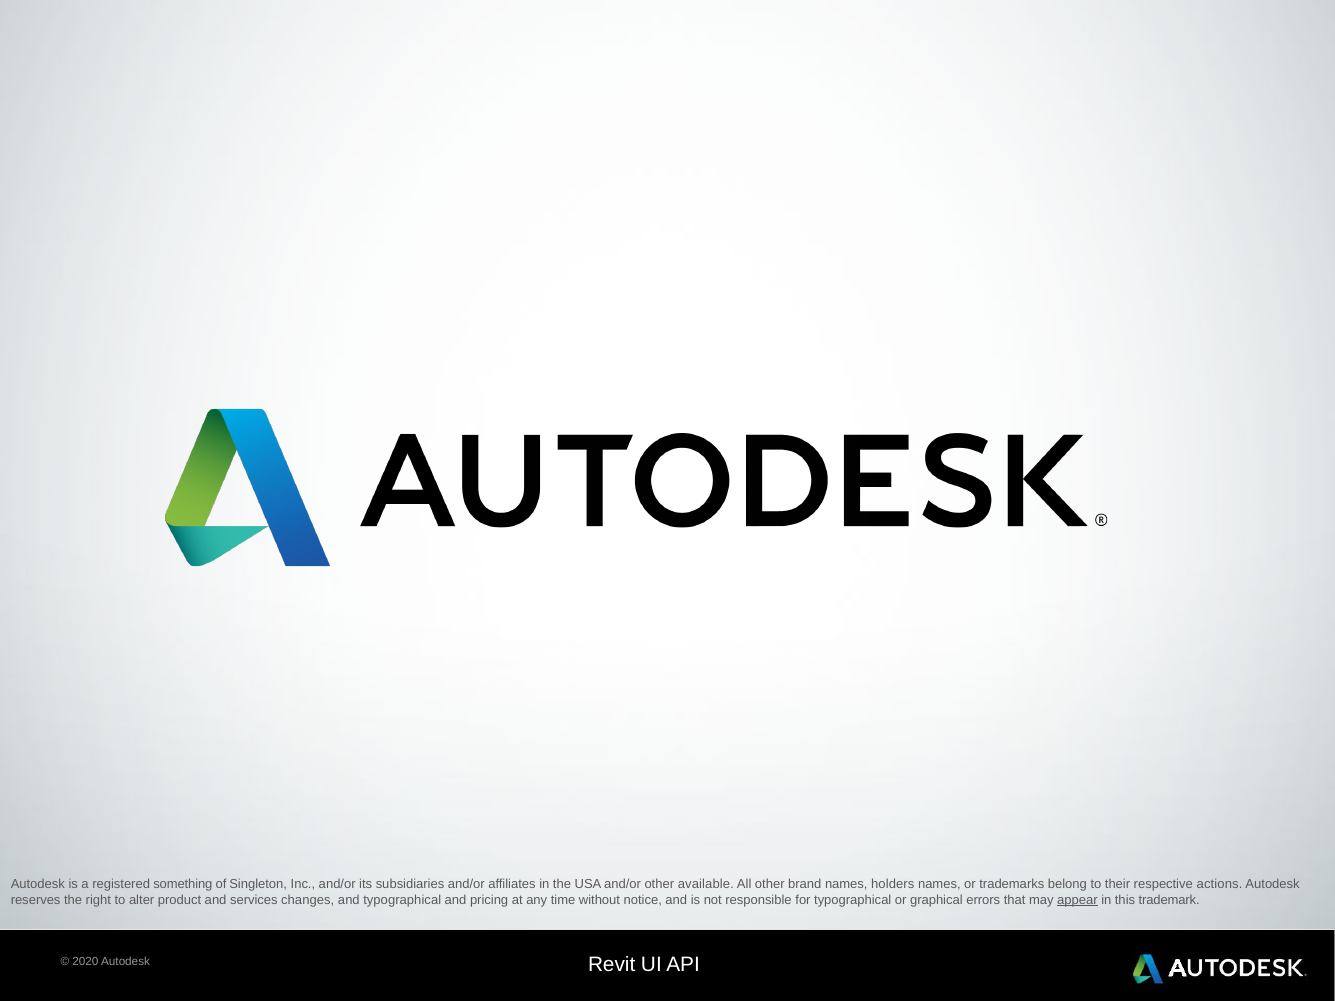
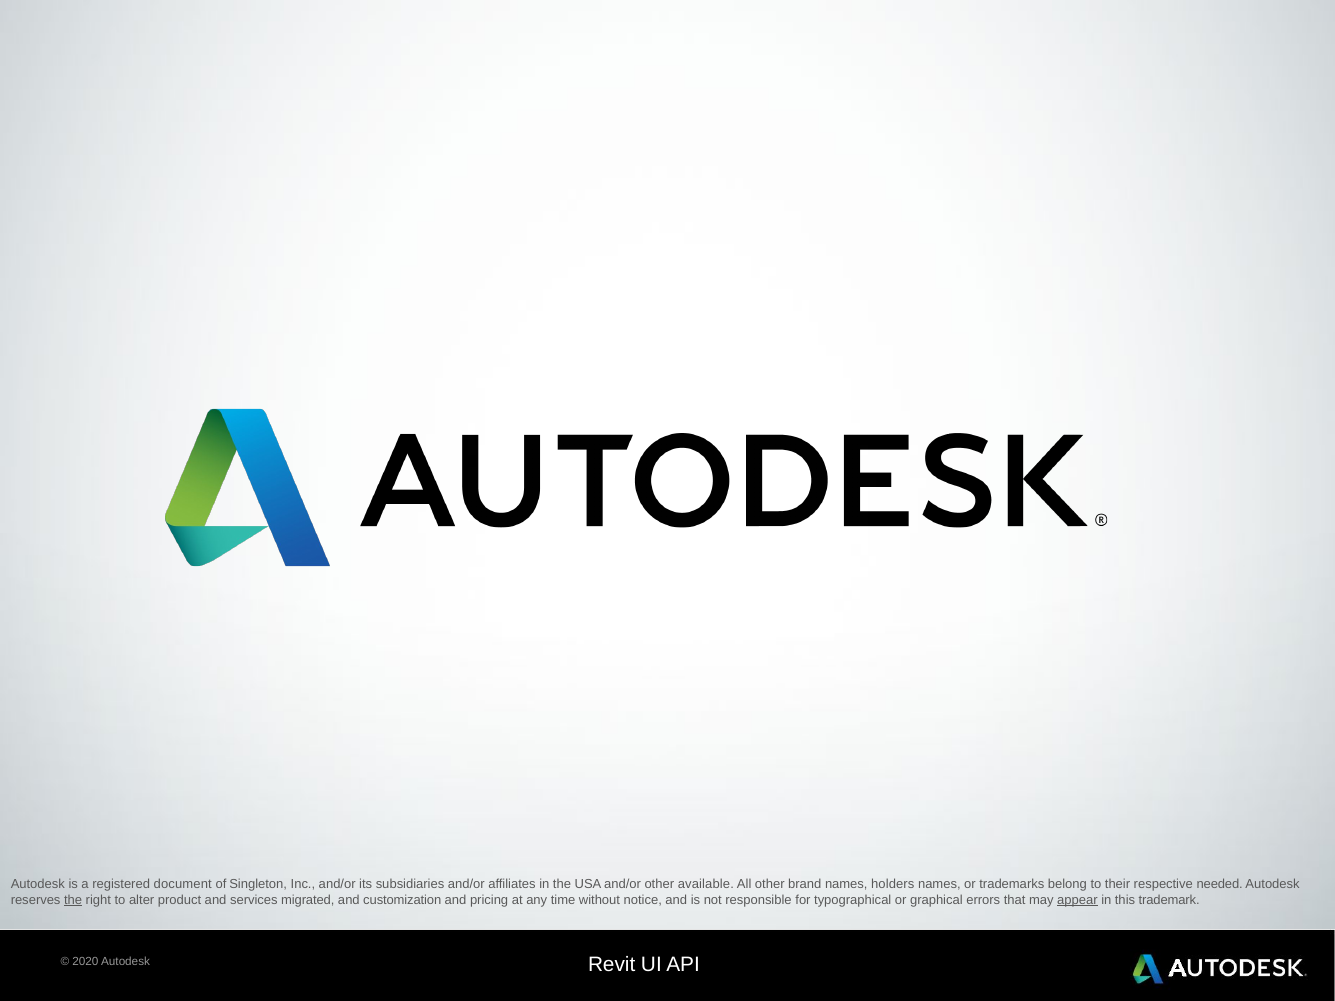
something: something -> document (183, 884)
actions: actions -> needed (1220, 884)
the underline: none -> present (73, 900)
changes: changes -> migrated (308, 900)
and typographical: typographical -> customization (402, 900)
